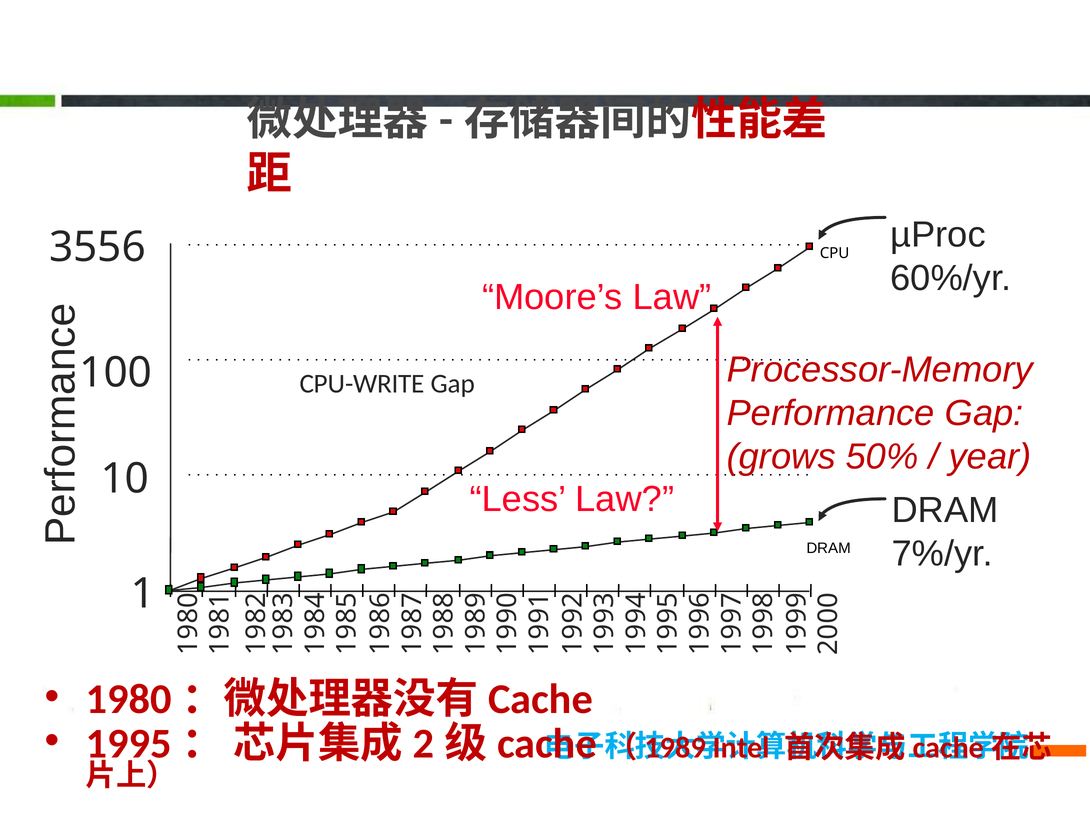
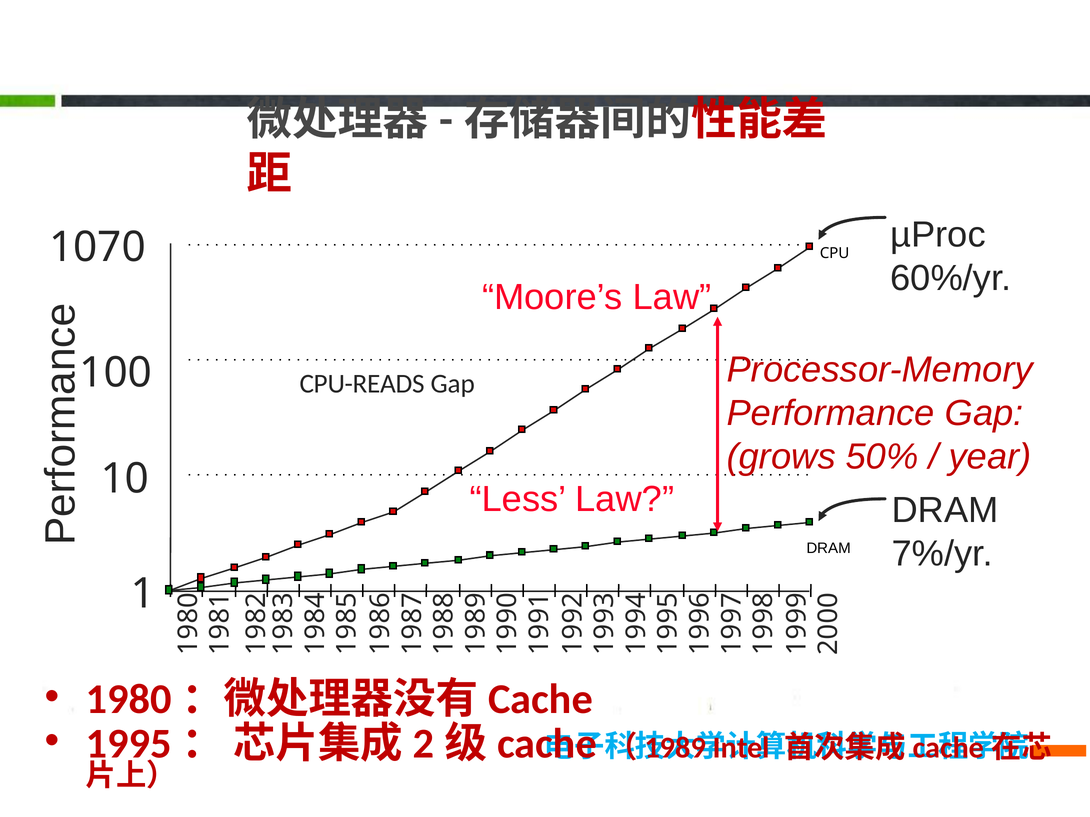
3556: 3556 -> 1070 (97, 247)
CPU-WRITE: CPU-WRITE -> CPU-READS (362, 384)
